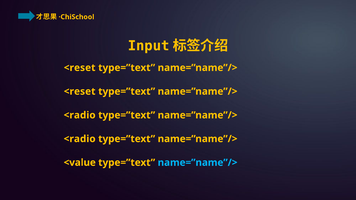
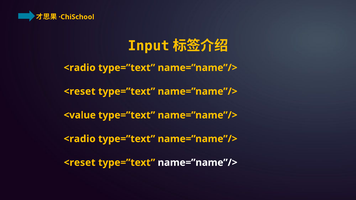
<reset: <reset -> <radio (80, 68)
<radio: <radio -> <value (80, 115)
<value: <value -> <reset (80, 163)
name=”name”/> colour: light blue -> white (198, 163)
